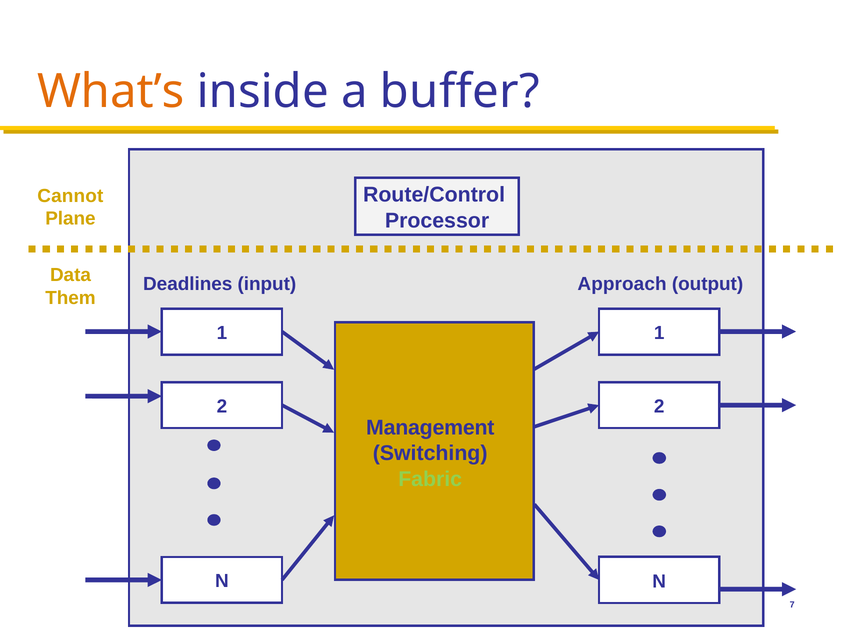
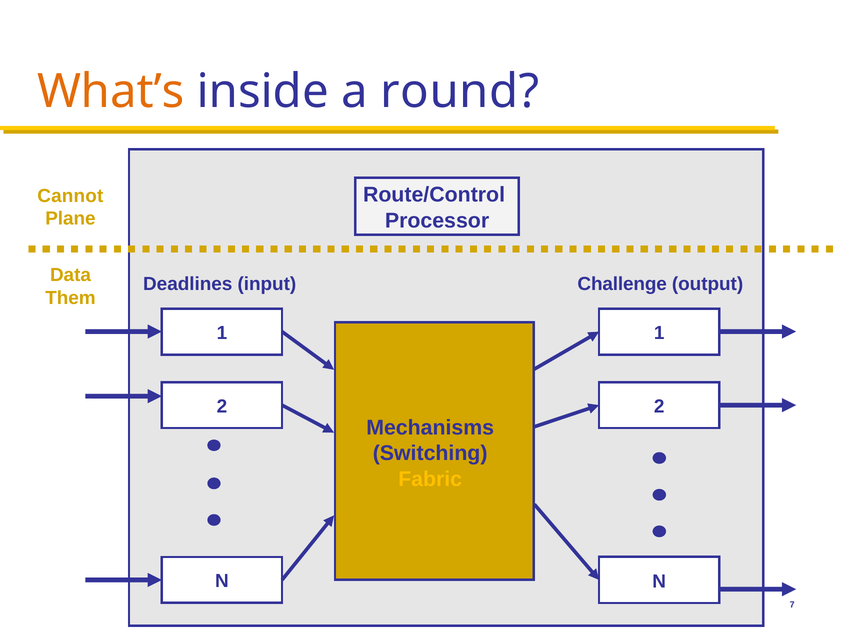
buffer: buffer -> round (460, 91)
Approach: Approach -> Challenge (622, 284)
Management: Management -> Mechanisms (430, 428)
Fabric colour: light green -> yellow (430, 479)
